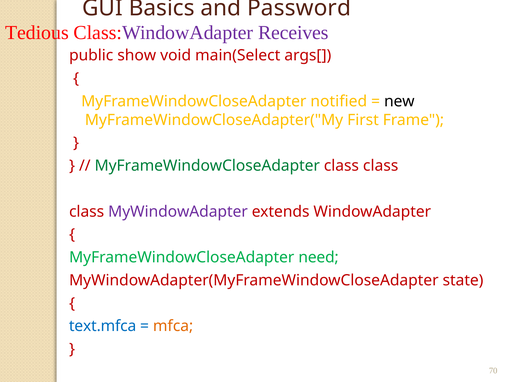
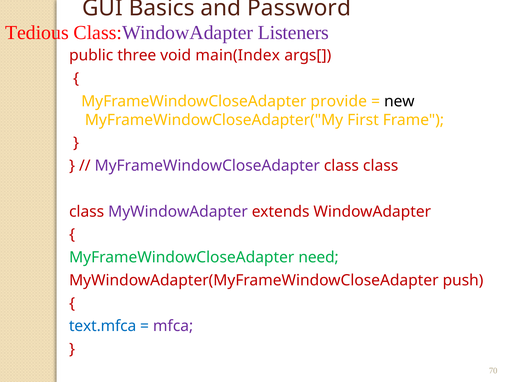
Receives: Receives -> Listeners (293, 33)
show: show -> three (137, 55)
main(Select: main(Select -> main(Index (238, 55)
notified: notified -> provide (339, 101)
MyFrameWindowCloseAdapter colour: green -> purple (207, 166)
state: state -> push (463, 281)
mfca colour: orange -> purple (173, 327)
